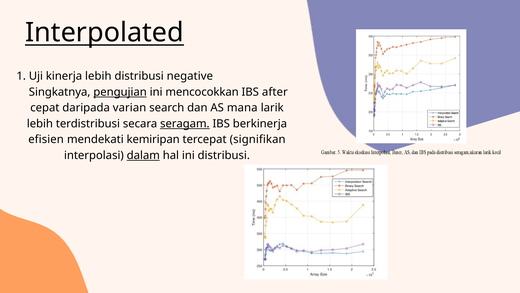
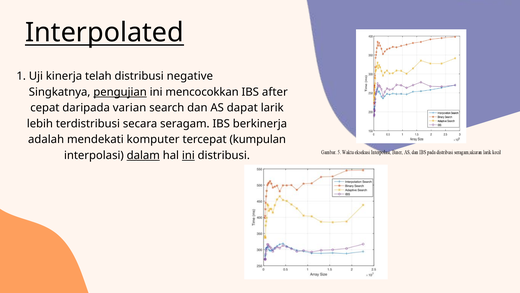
kinerja lebih: lebih -> telah (98, 76)
mana: mana -> dapat (242, 108)
seragam underline: present -> none (185, 123)
efisien: efisien -> adalah (46, 139)
kemiripan: kemiripan -> komputer (153, 139)
signifikan: signifikan -> kumpulan (258, 139)
ini underline: none -> present (188, 155)
